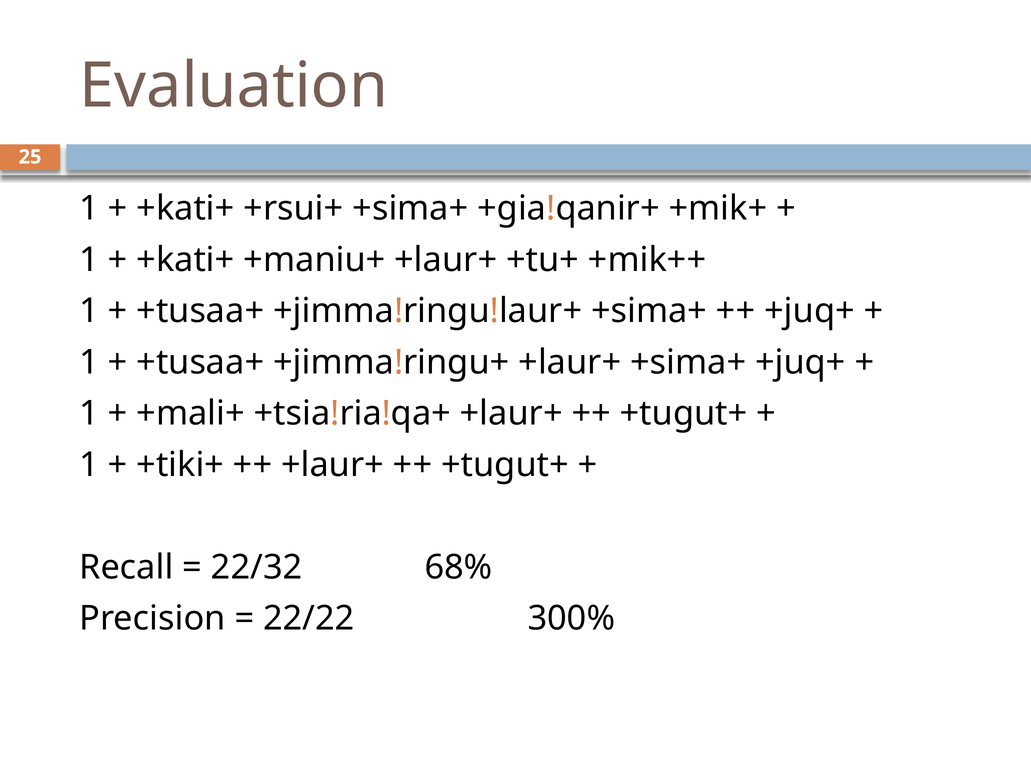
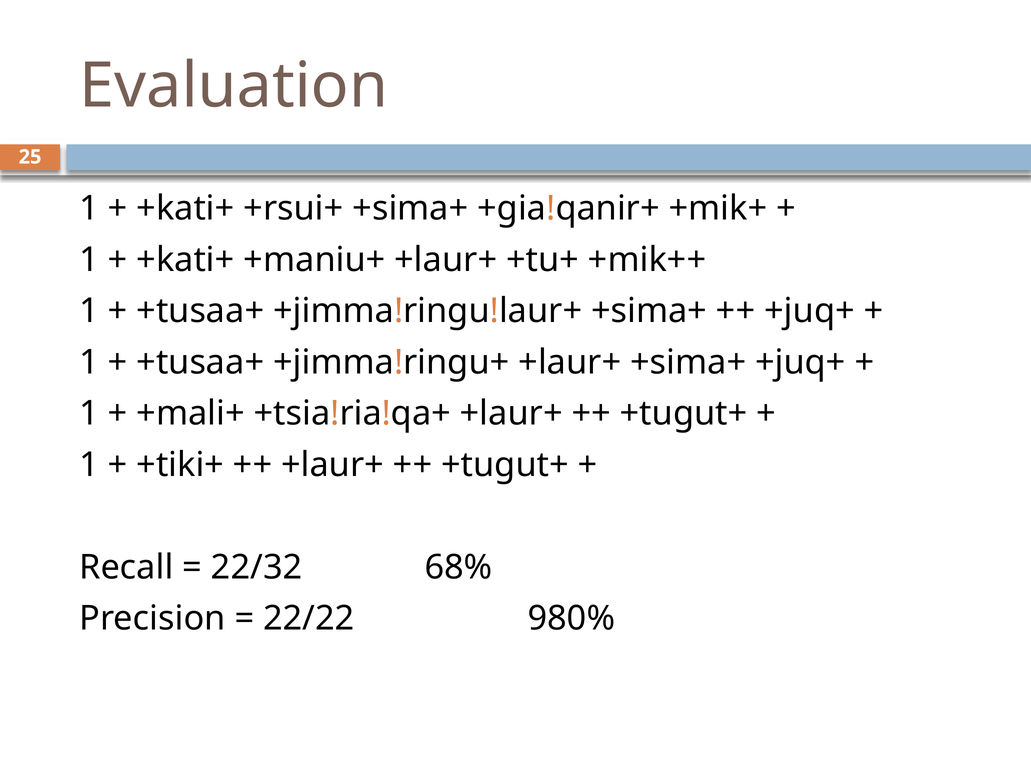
300%: 300% -> 980% (571, 619)
